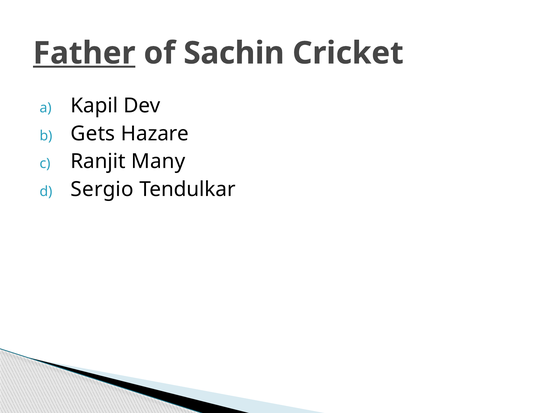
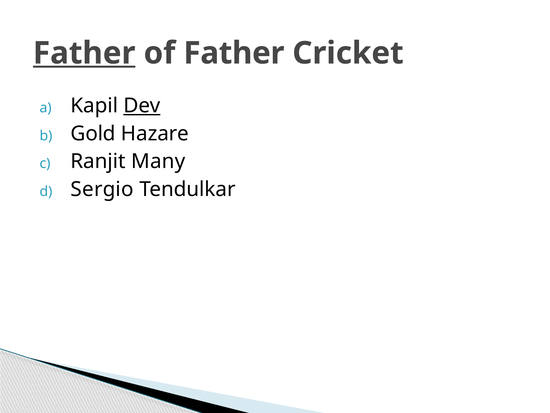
of Sachin: Sachin -> Father (234, 53)
Dev underline: none -> present (142, 106)
Gets: Gets -> Gold (93, 133)
